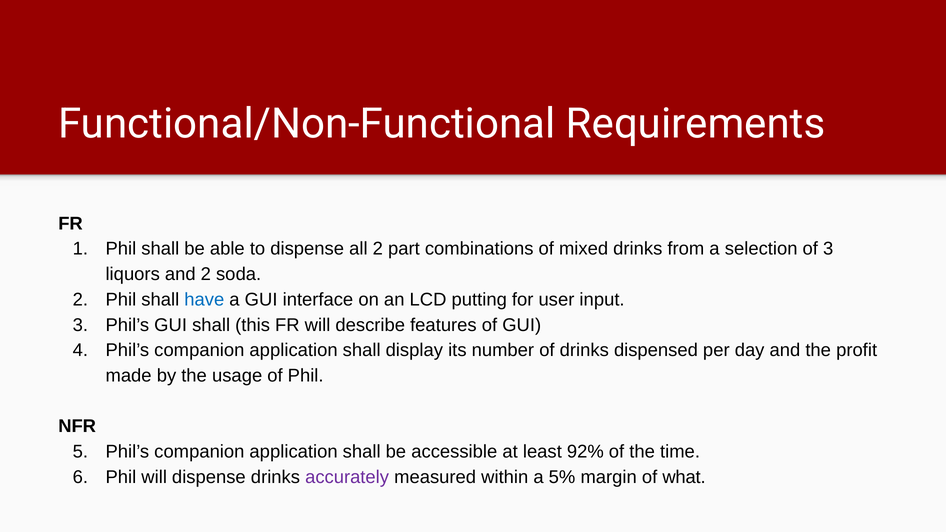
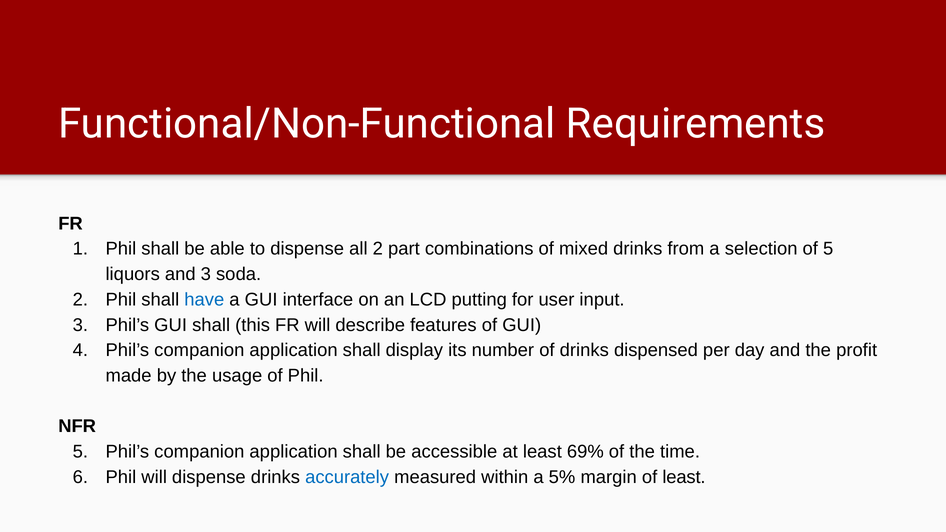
of 3: 3 -> 5 (828, 249)
and 2: 2 -> 3 (206, 274)
92%: 92% -> 69% (585, 452)
accurately colour: purple -> blue (347, 477)
of what: what -> least (684, 477)
